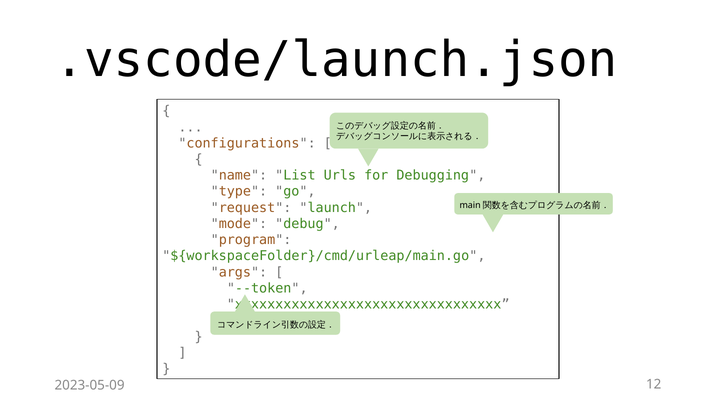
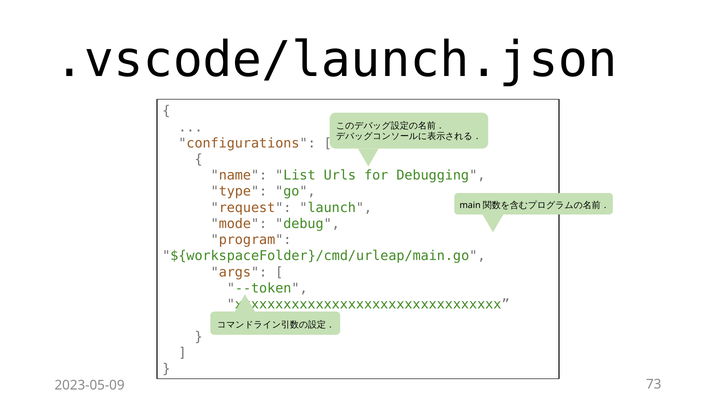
12: 12 -> 73 (654, 384)
